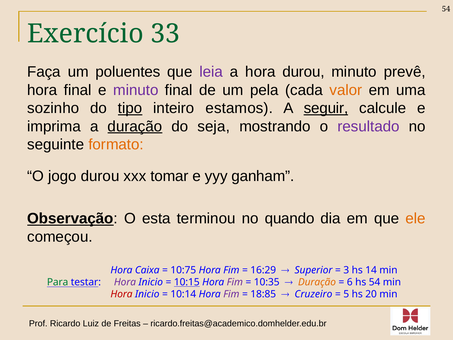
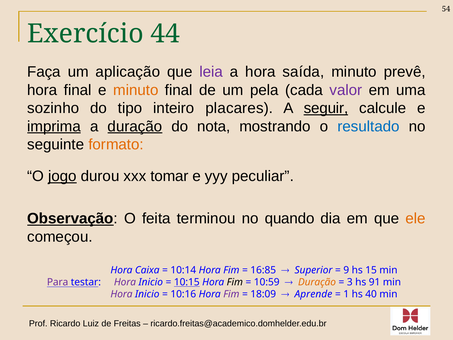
33: 33 -> 44 (165, 34)
poluentes: poluentes -> aplicação (128, 72)
hora durou: durou -> saída (303, 72)
minuto colour: purple -> orange (136, 90)
valor colour: orange -> purple (346, 90)
tipo underline: present -> none (130, 108)
estamos: estamos -> placares (239, 108)
imprima underline: none -> present (54, 126)
seja: seja -> nota (214, 126)
resultado colour: purple -> blue (369, 126)
jogo underline: none -> present (62, 176)
ganham: ganham -> peculiar (263, 176)
esta: esta -> feita (156, 218)
10:75: 10:75 -> 10:14 (183, 270)
16:29: 16:29 -> 16:85 (263, 270)
3: 3 -> 9 (346, 270)
14: 14 -> 15 (371, 270)
Para colour: green -> purple (58, 282)
Fim colour: purple -> black (235, 282)
10:35: 10:35 -> 10:59 (267, 282)
6: 6 -> 3 (350, 282)
hs 54: 54 -> 91 (375, 282)
Hora colour: red -> purple (121, 294)
10:14: 10:14 -> 10:16 (183, 294)
18:85: 18:85 -> 18:09 (263, 294)
Cruzeiro: Cruzeiro -> Aprende (313, 294)
5: 5 -> 1 (346, 294)
20: 20 -> 40 (371, 294)
